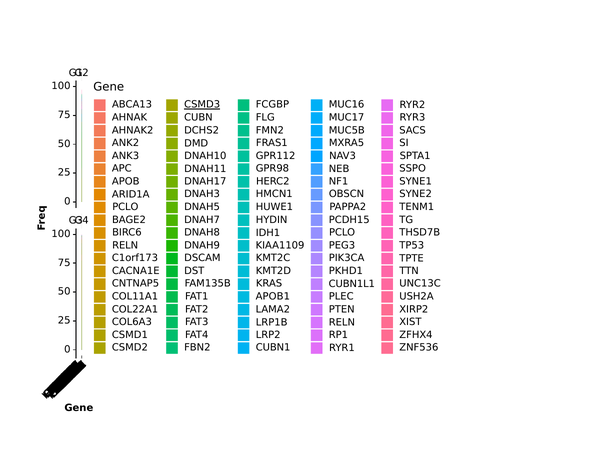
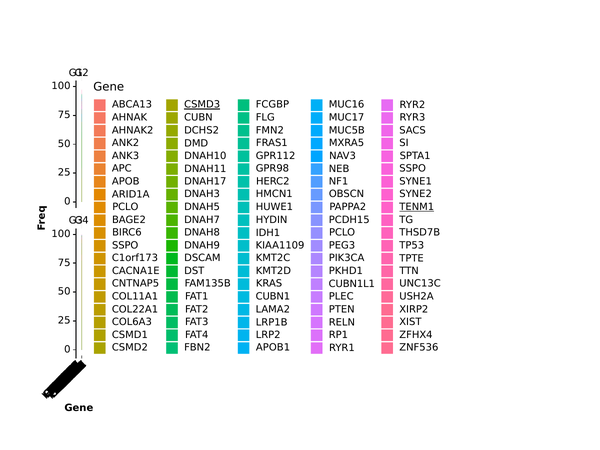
TENM1 underline: none -> present (417, 207)
RELN: RELN -> SSPO (125, 245)
APOB1: APOB1 -> CUBN1 (273, 297)
CUBN1: CUBN1 -> APOB1 (273, 348)
